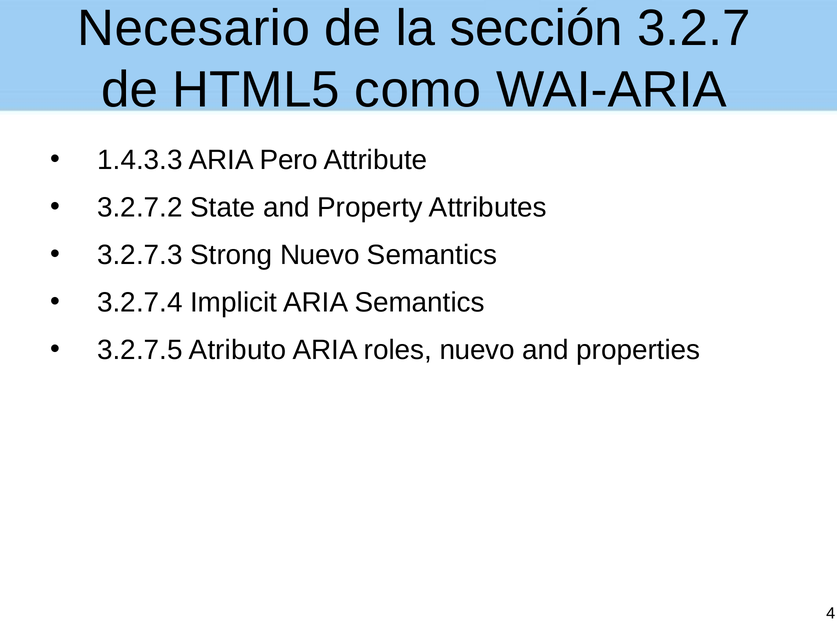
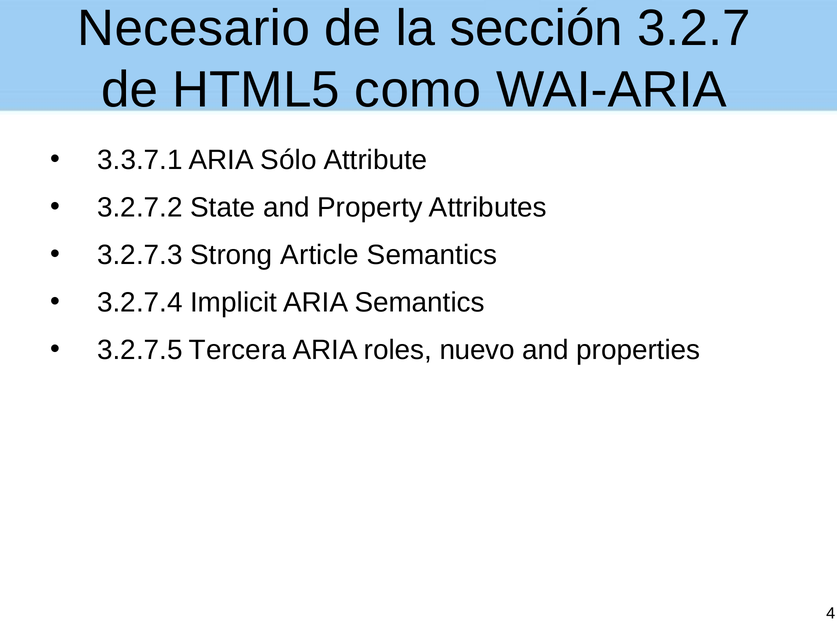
1.4.3.3: 1.4.3.3 -> 3.3.7.1 (140, 160)
Pero: Pero -> Sólo (289, 160)
Strong Nuevo: Nuevo -> Article (320, 255)
Atributo: Atributo -> Tercera (238, 350)
